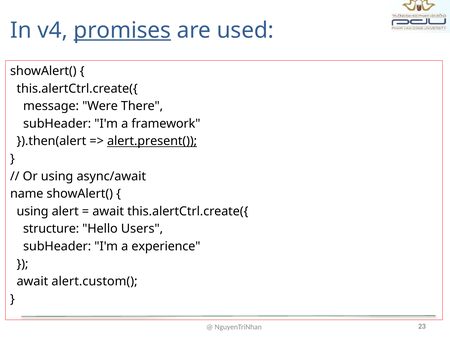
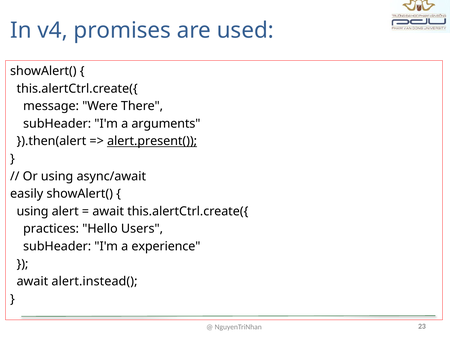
promises underline: present -> none (122, 30)
framework: framework -> arguments (166, 123)
name: name -> easily (27, 193)
structure: structure -> practices (51, 228)
alert.custom(: alert.custom( -> alert.instead( (95, 281)
